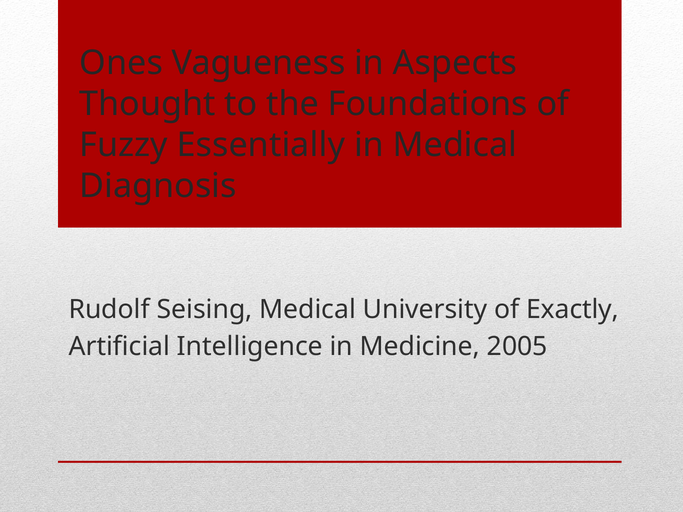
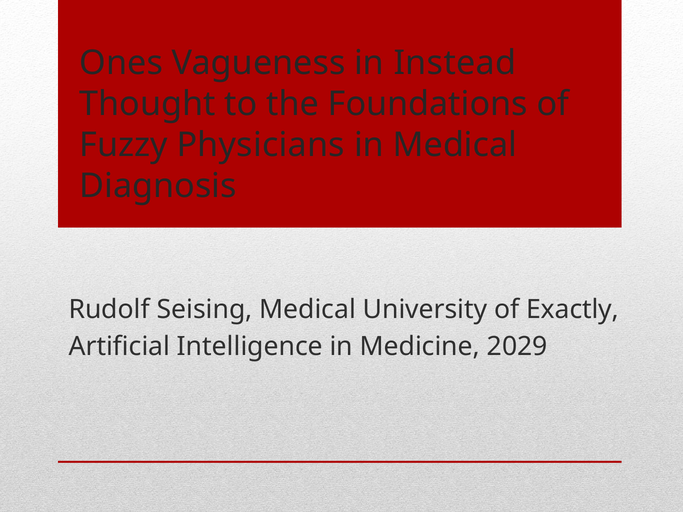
Aspects: Aspects -> Instead (455, 63)
Essentially: Essentially -> Physicians (261, 145)
2005: 2005 -> 2029 (517, 347)
